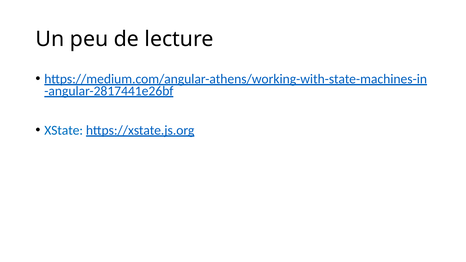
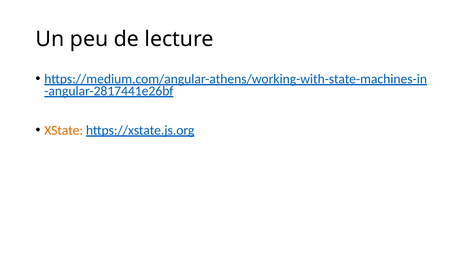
XState colour: blue -> orange (64, 130)
